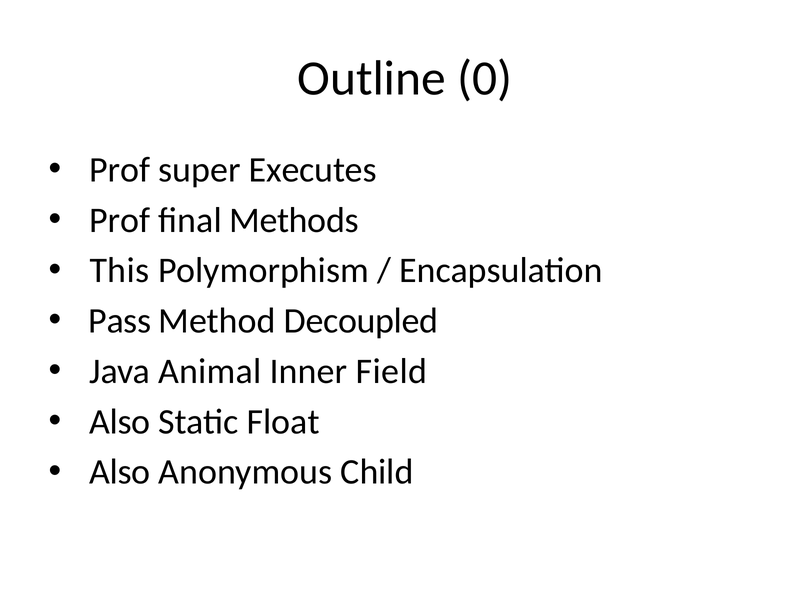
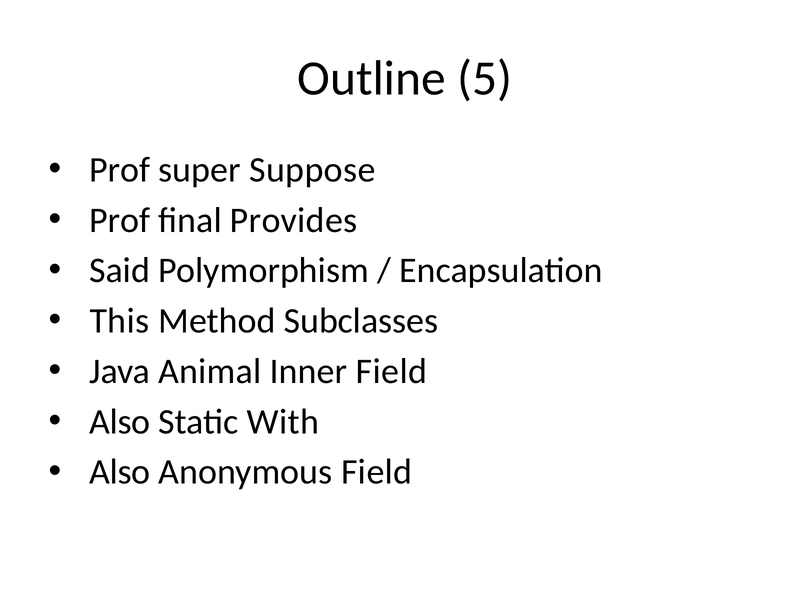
0: 0 -> 5 (485, 78)
Executes: Executes -> Suppose (312, 170)
Methods: Methods -> Provides (294, 220)
This: This -> Said (120, 271)
Pass: Pass -> This (119, 321)
Decoupled: Decoupled -> Subclasses (361, 321)
Float: Float -> With (283, 422)
Anonymous Child: Child -> Field (377, 472)
